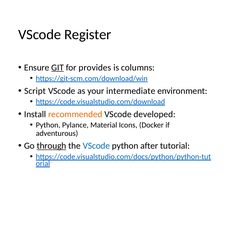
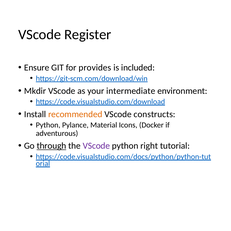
GIT underline: present -> none (58, 68)
columns: columns -> included (138, 68)
Script: Script -> Mkdir (35, 91)
developed: developed -> constructs (155, 114)
VScode colour: blue -> purple (96, 146)
after: after -> right (149, 146)
